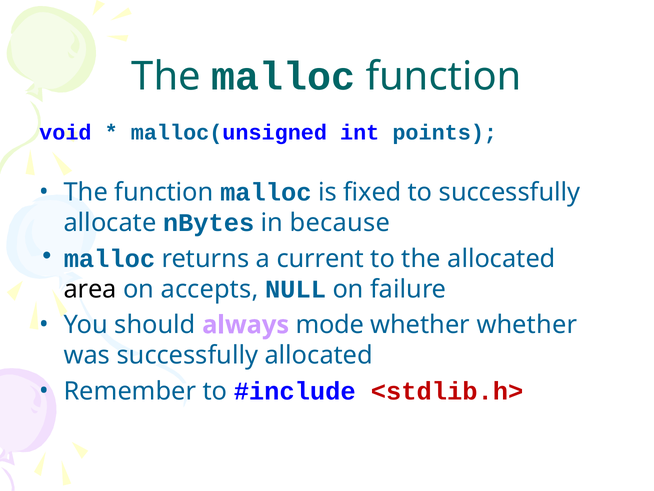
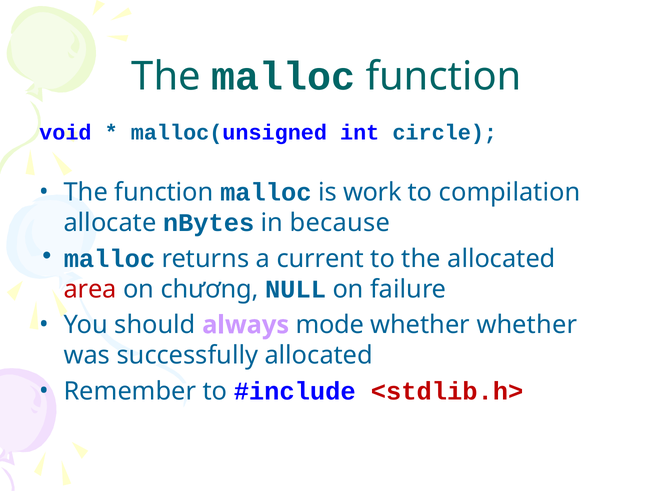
points: points -> circle (445, 132)
fixed: fixed -> work (372, 192)
to successfully: successfully -> compilation (510, 192)
area colour: black -> red (90, 289)
accepts: accepts -> chương (210, 289)
